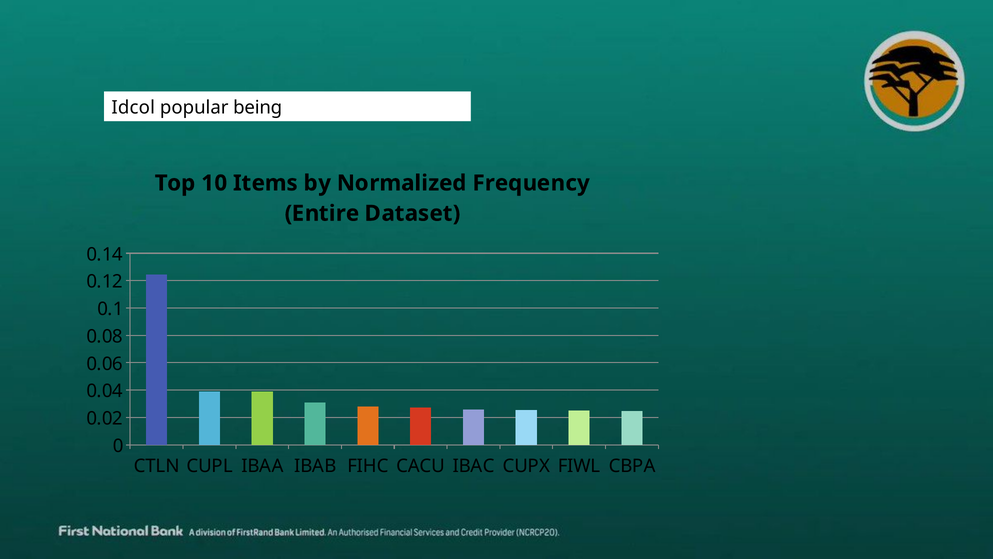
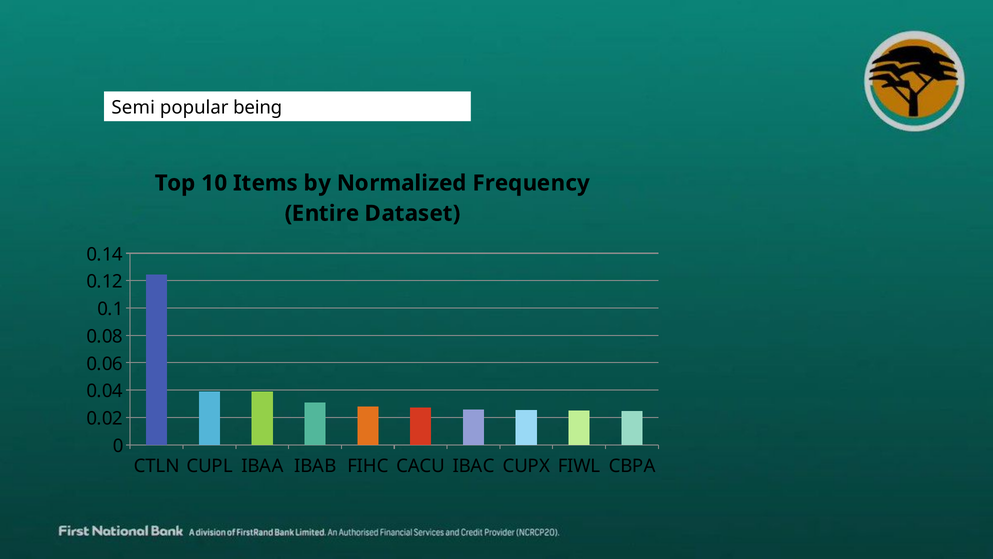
Idcol: Idcol -> Semi (133, 108)
